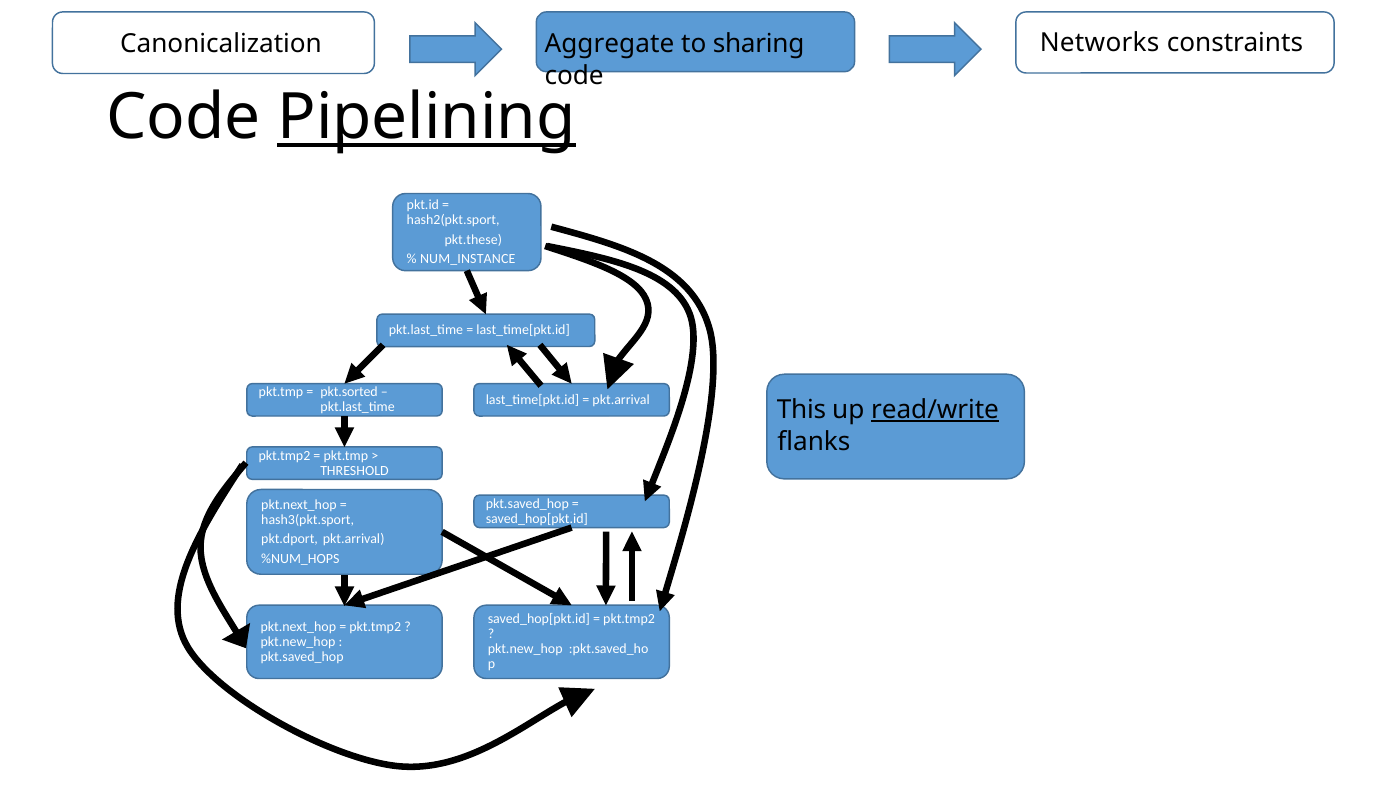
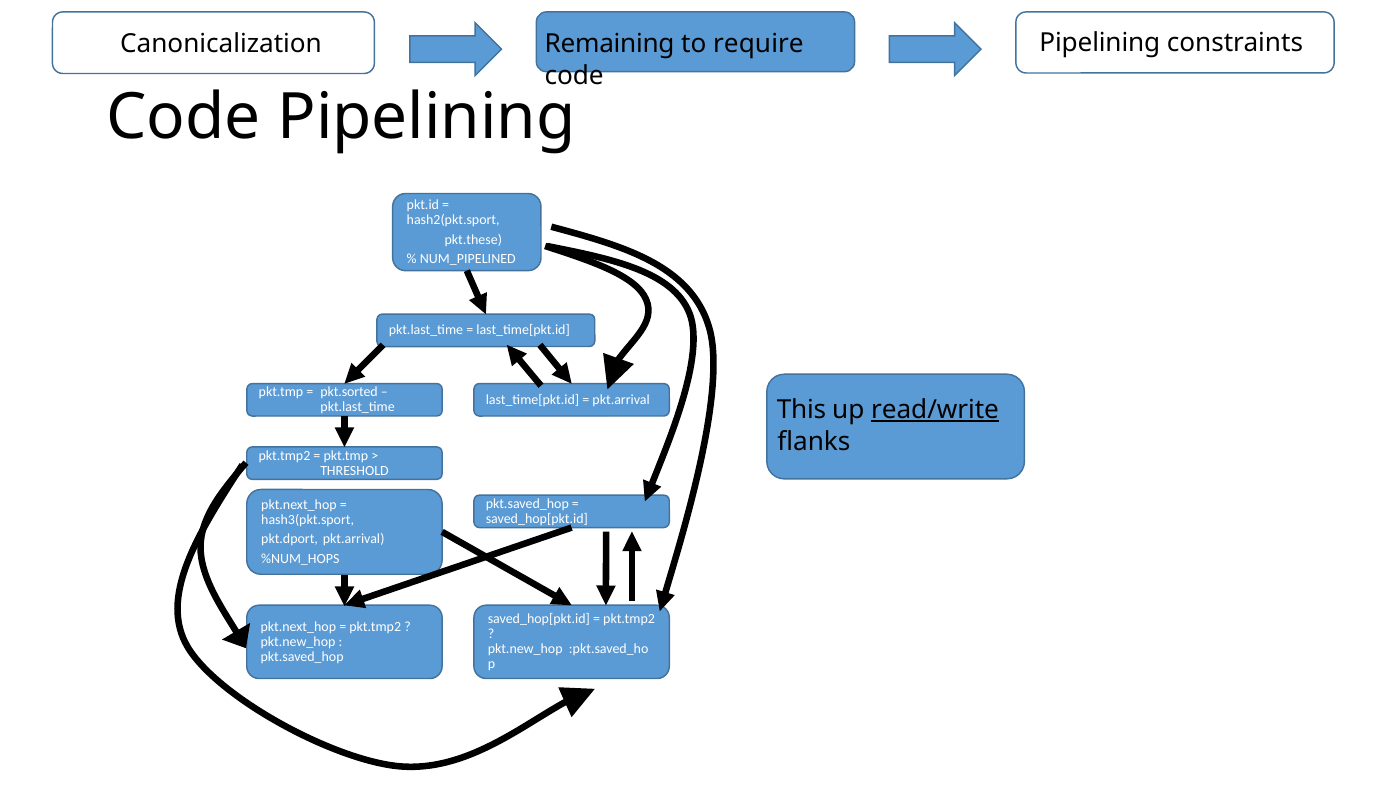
Networks: Networks -> Pipelining (1100, 43)
Aggregate: Aggregate -> Remaining (610, 44)
sharing: sharing -> require (758, 44)
Pipelining underline: present -> none (426, 117)
NUM_INSTANCE: NUM_INSTANCE -> NUM_PIPELINED (468, 259)
